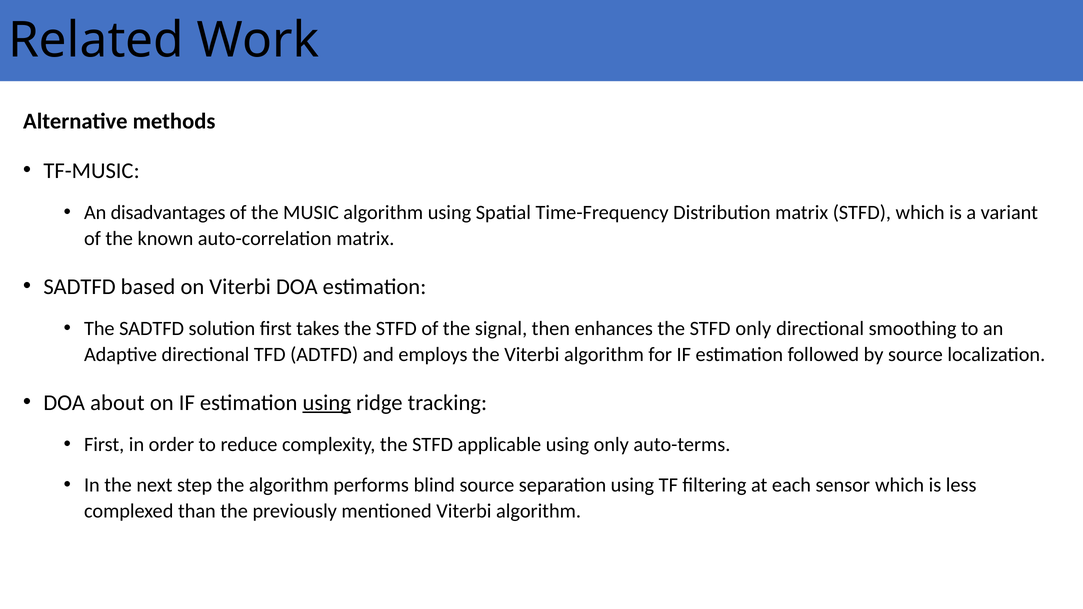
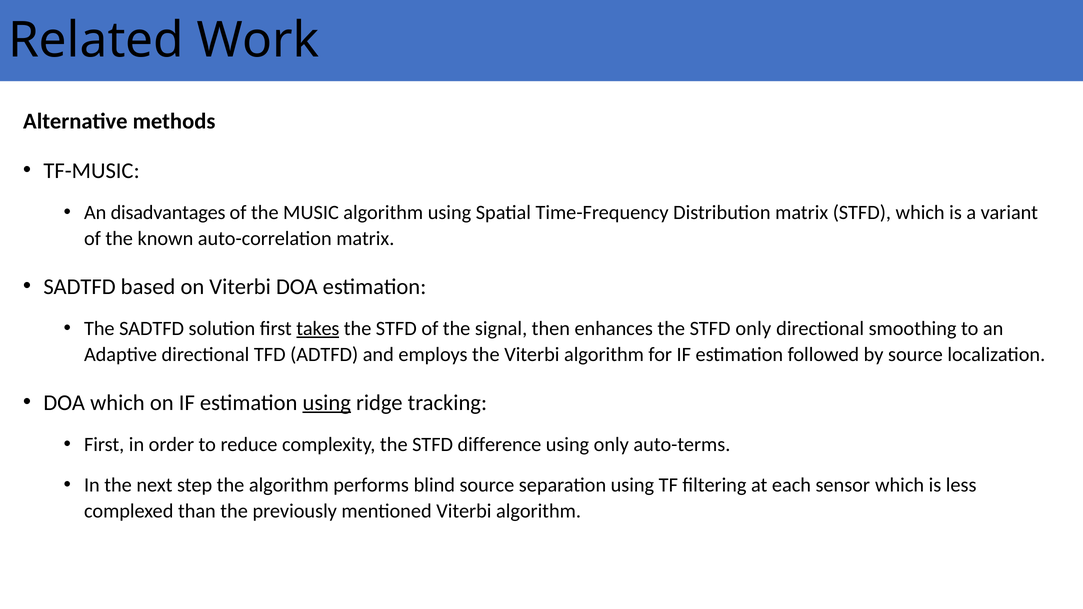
takes underline: none -> present (318, 329)
DOA about: about -> which (117, 403)
applicable: applicable -> difference (499, 445)
